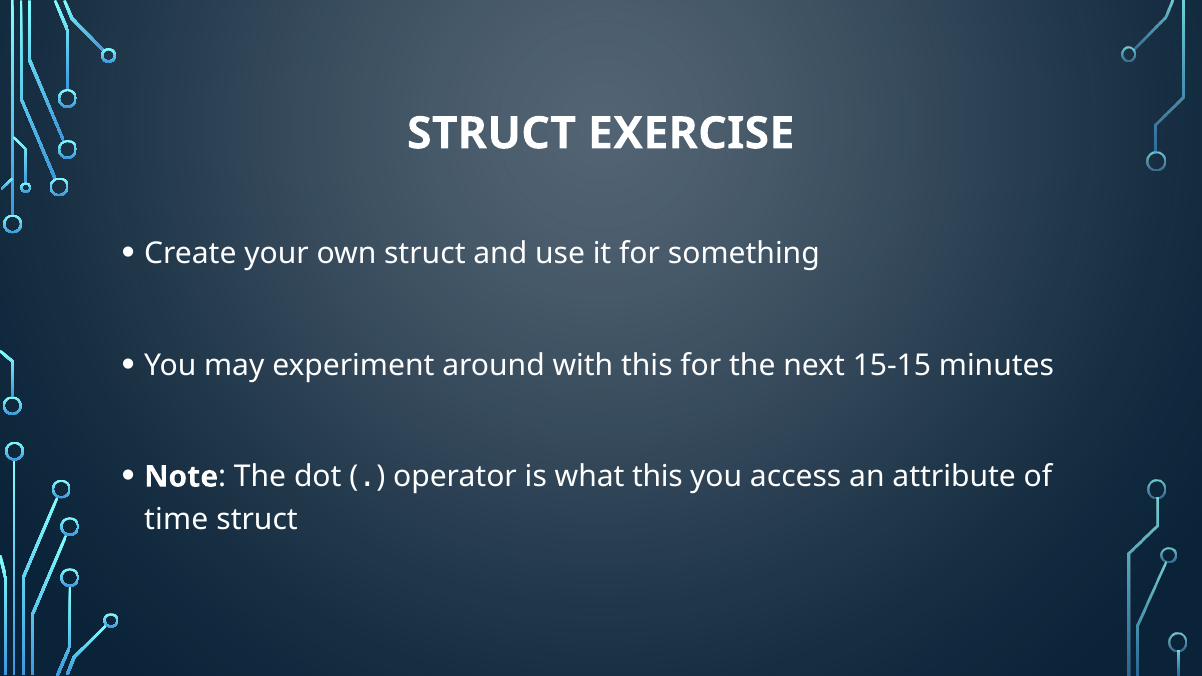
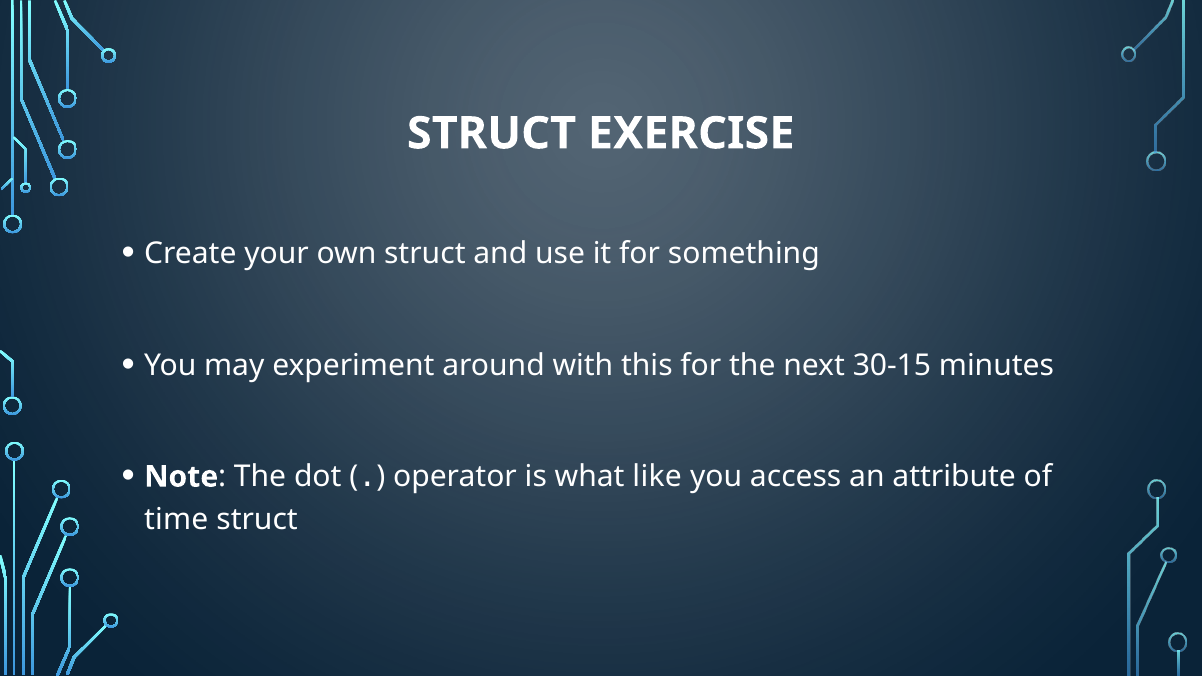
15-15: 15-15 -> 30-15 (892, 365)
what this: this -> like (657, 477)
